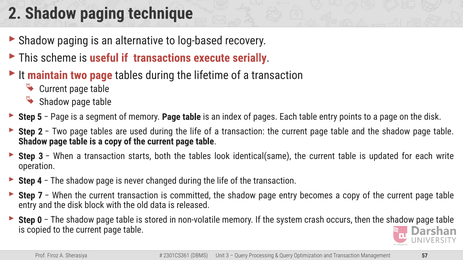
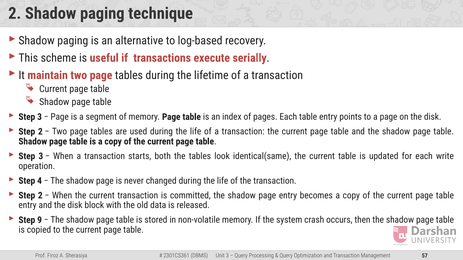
5: 5 -> 3 (40, 117)
7: 7 -> 2 (40, 196)
0: 0 -> 9 (40, 220)
